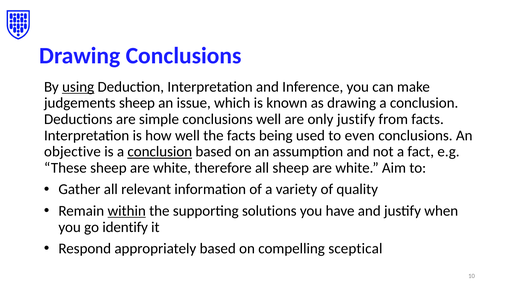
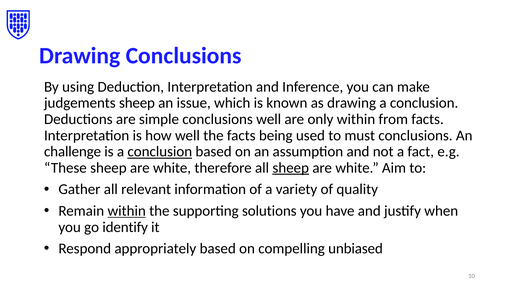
using underline: present -> none (78, 87)
only justify: justify -> within (356, 119)
even: even -> must (360, 135)
objective: objective -> challenge (73, 152)
sheep underline: none -> present (291, 168)
sceptical: sceptical -> unbiased (356, 249)
